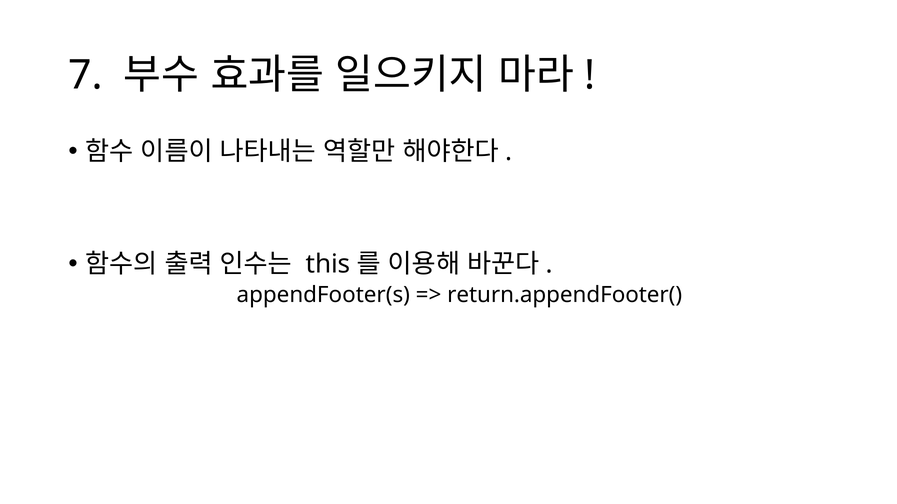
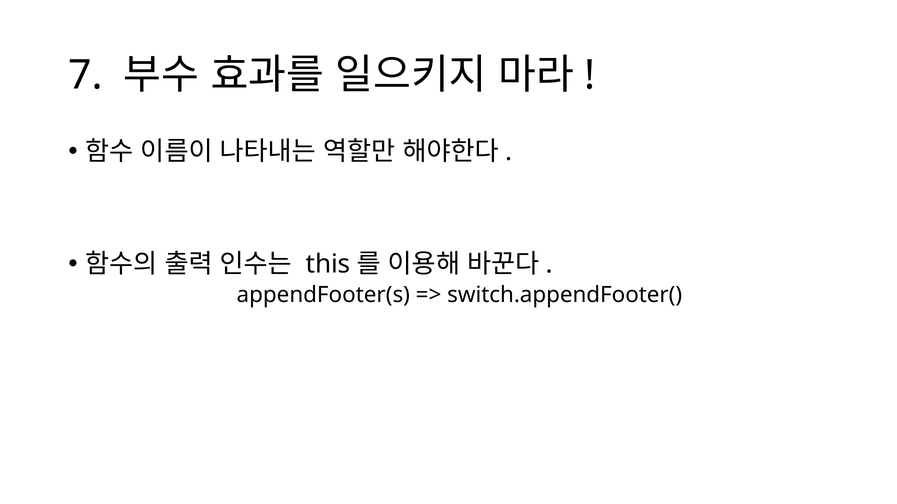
return.appendFooter(: return.appendFooter( -> switch.appendFooter( (565, 295)
